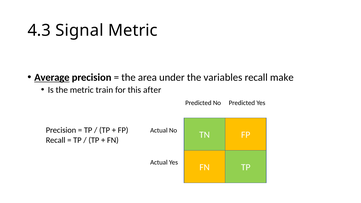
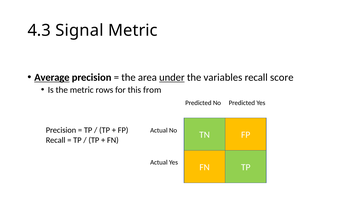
under underline: none -> present (172, 77)
make: make -> score (282, 77)
train: train -> rows (104, 90)
after: after -> from (152, 90)
